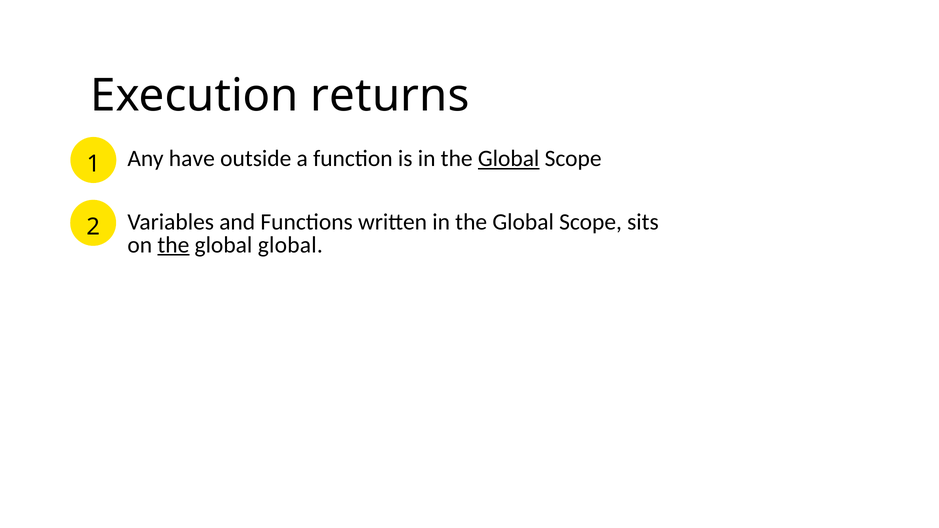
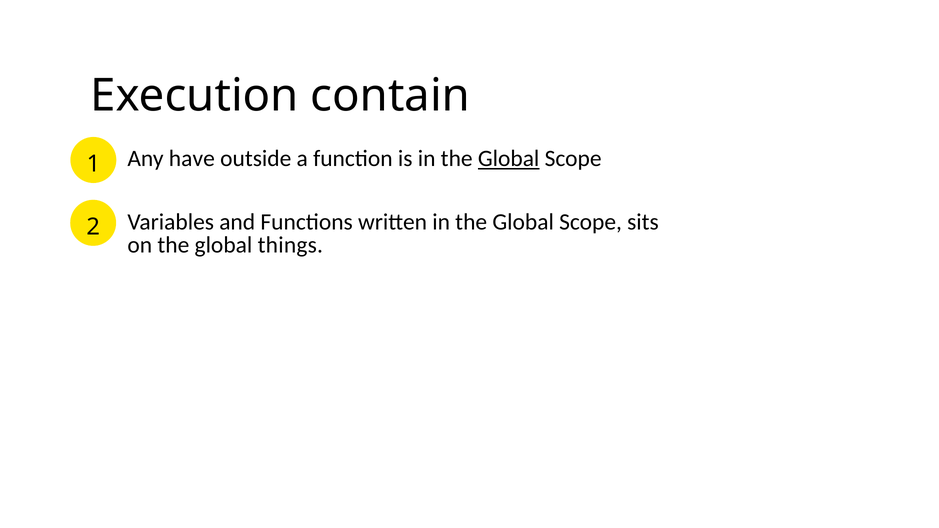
returns: returns -> contain (390, 96)
the underline: present -> none (173, 245)
global global: global -> things (290, 245)
